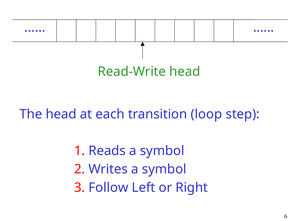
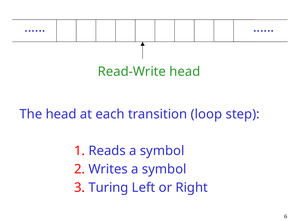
Follow: Follow -> Turing (108, 188)
